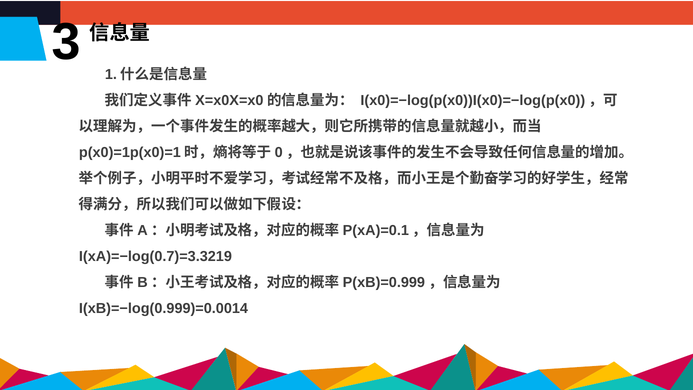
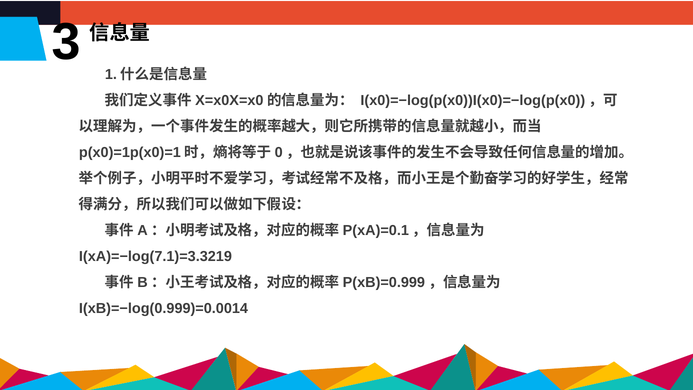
I(xA)=−log(0.7)=3.3219: I(xA)=−log(0.7)=3.3219 -> I(xA)=−log(7.1)=3.3219 (155, 256)
